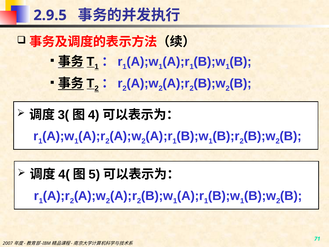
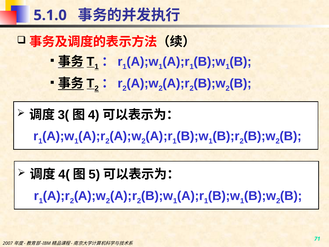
2.9.5: 2.9.5 -> 5.1.0 (50, 15)
